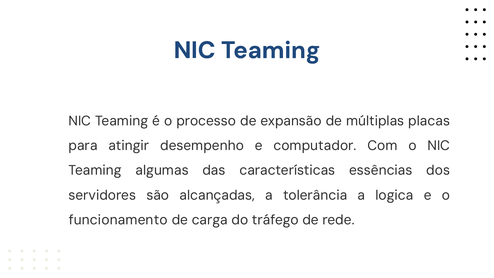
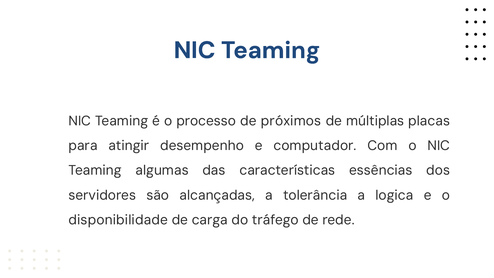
expansão: expansão -> próximos (291, 121)
funcionamento: funcionamento -> disponibilidade (118, 220)
